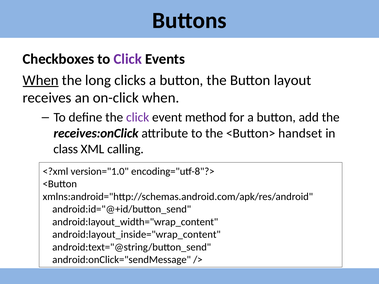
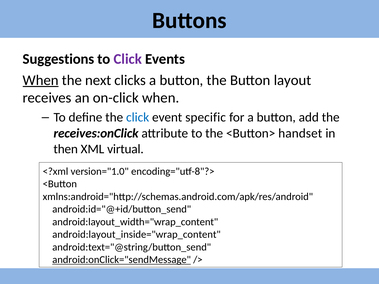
Checkboxes: Checkboxes -> Suggestions (59, 59)
long: long -> next (98, 80)
click colour: purple -> blue (138, 118)
method: method -> specific (206, 118)
class: class -> then (66, 149)
calling: calling -> virtual (125, 149)
android:onClick="sendMessage underline: none -> present (122, 260)
